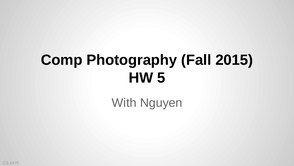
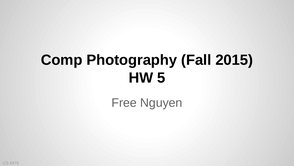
With: With -> Free (124, 102)
